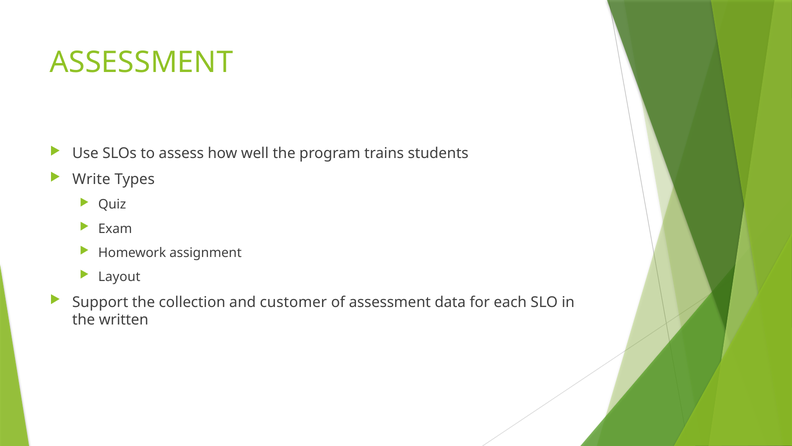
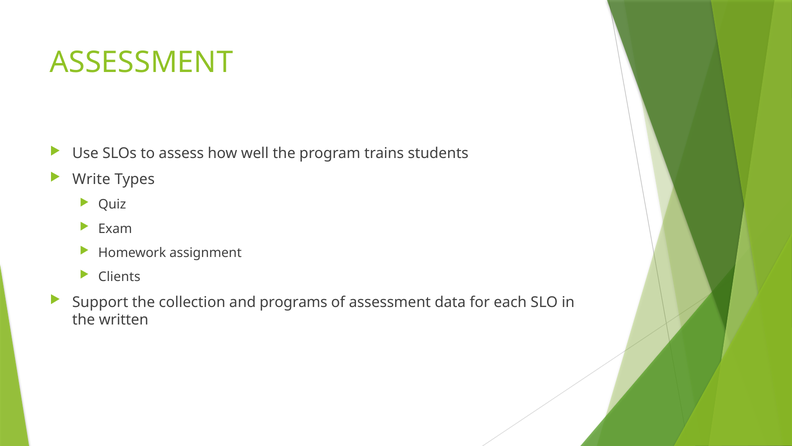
Layout: Layout -> Clients (119, 277)
customer: customer -> programs (294, 302)
